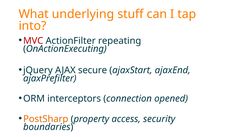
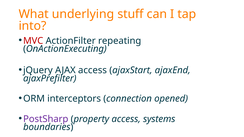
AJAX secure: secure -> access (92, 70)
PostSharp colour: orange -> purple (46, 119)
security: security -> systems (159, 119)
